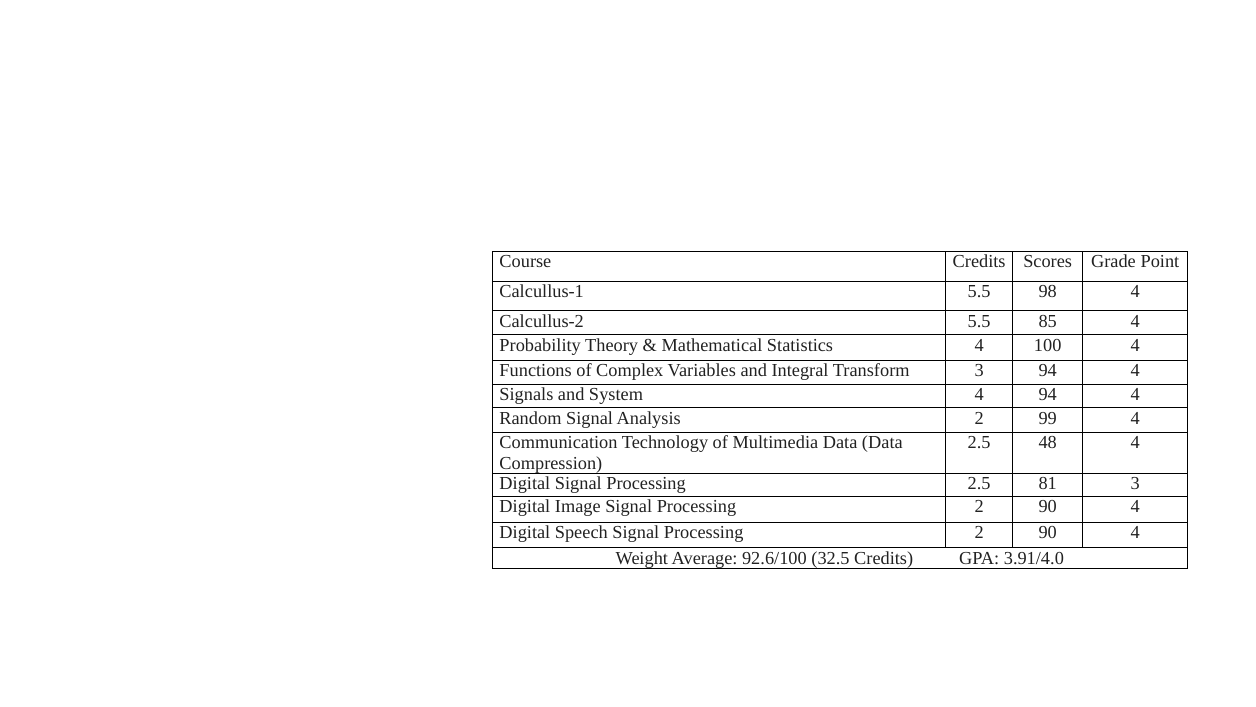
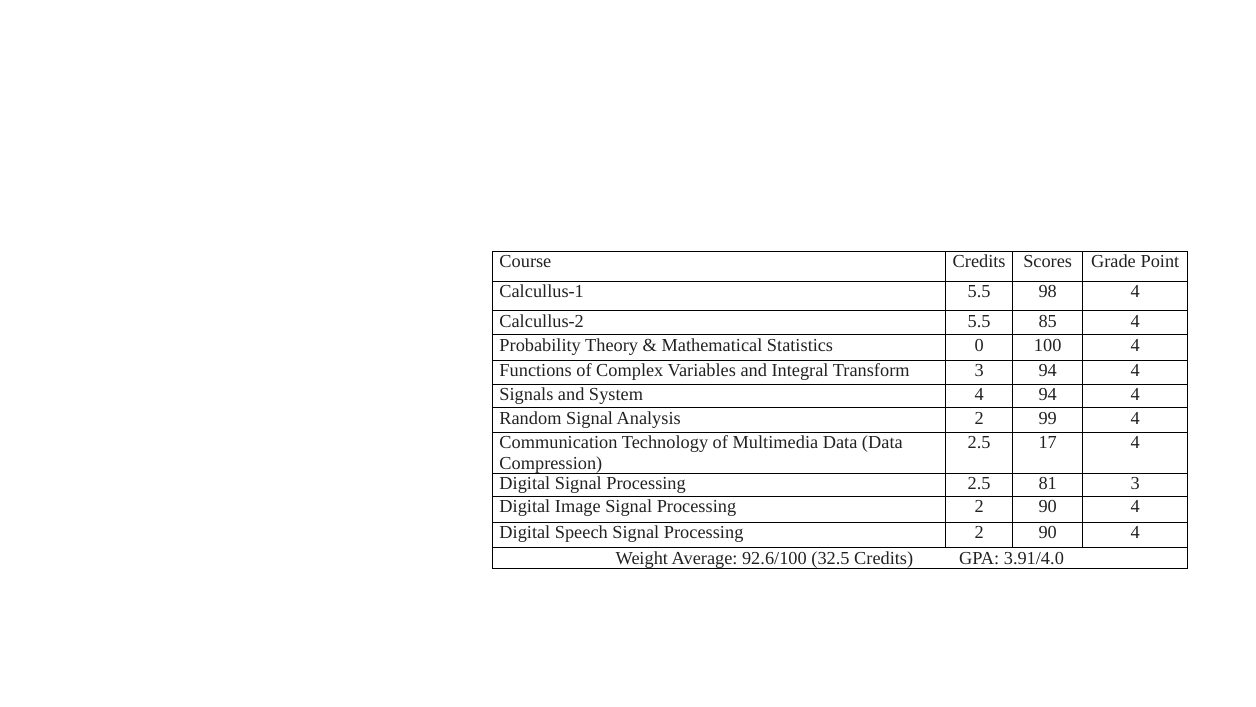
Statistics 4: 4 -> 0 (979, 345)
48: 48 -> 17 (1048, 443)
